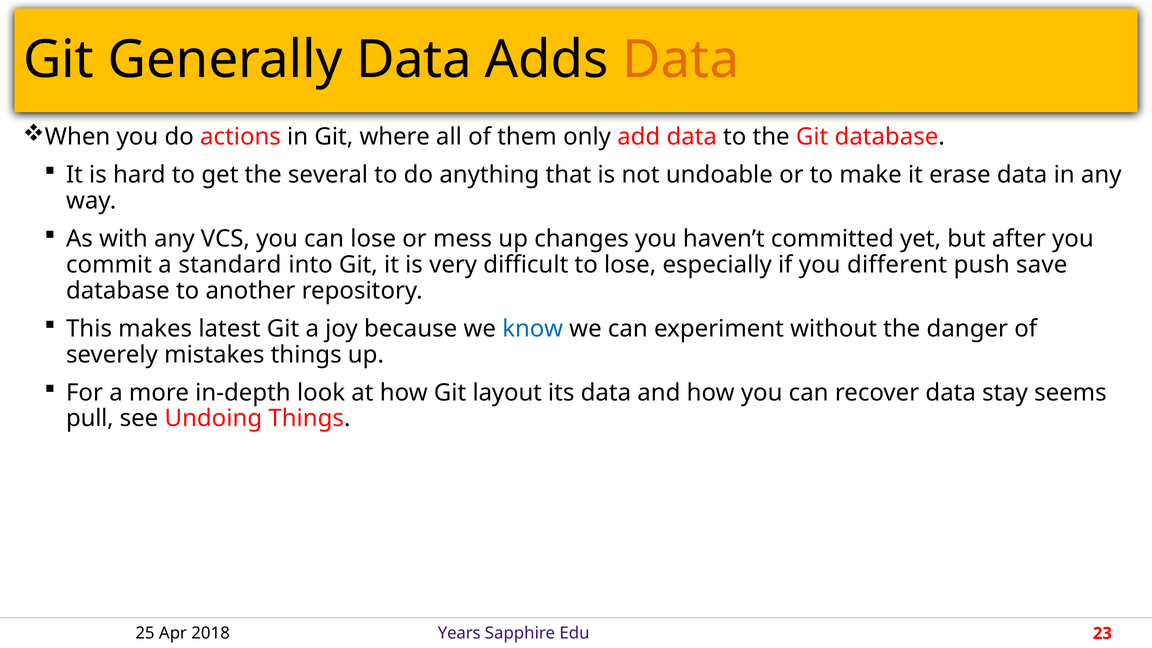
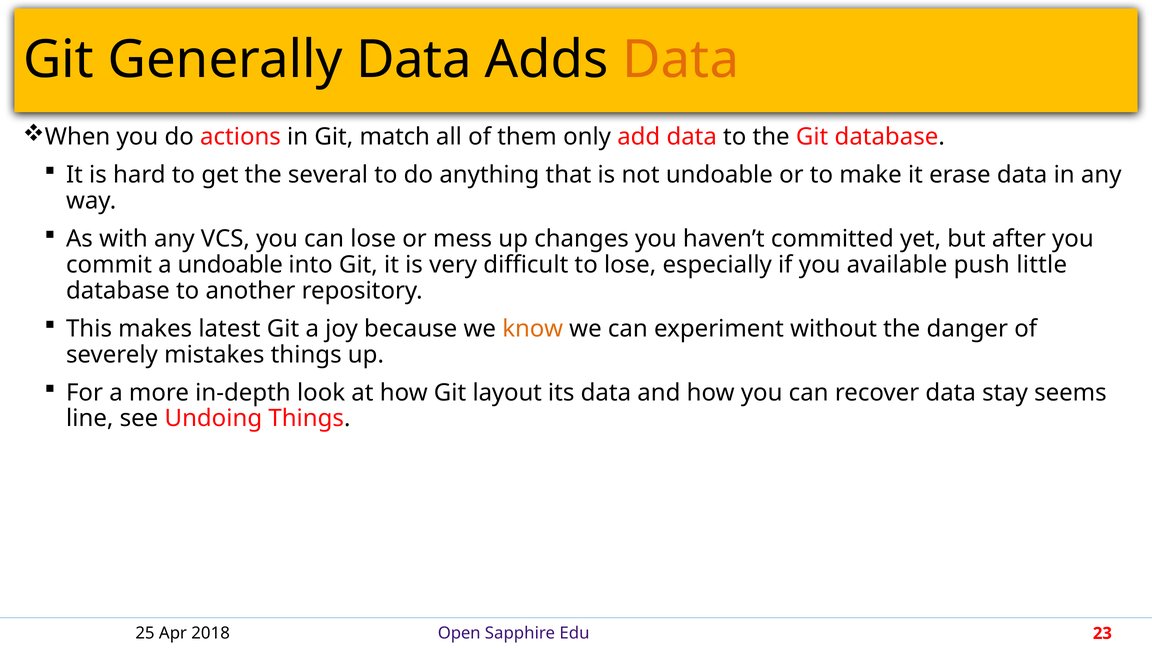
where: where -> match (395, 137)
a standard: standard -> undoable (230, 265)
different: different -> available (897, 265)
save: save -> little (1042, 265)
know colour: blue -> orange (533, 329)
pull: pull -> line (90, 419)
Years: Years -> Open (459, 633)
